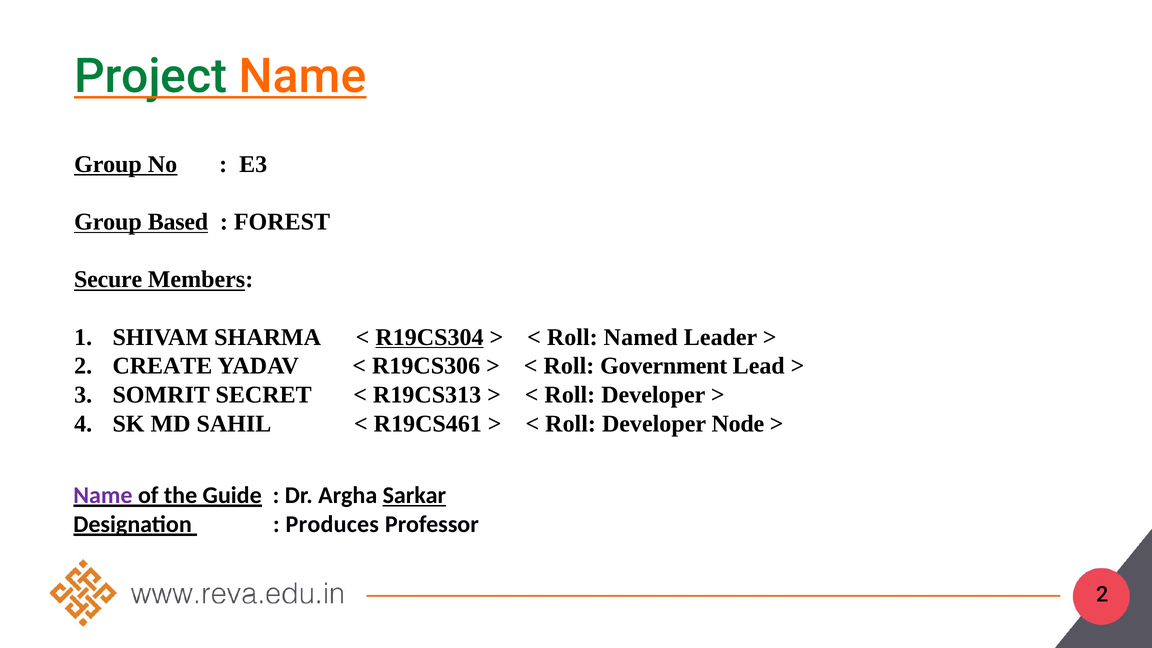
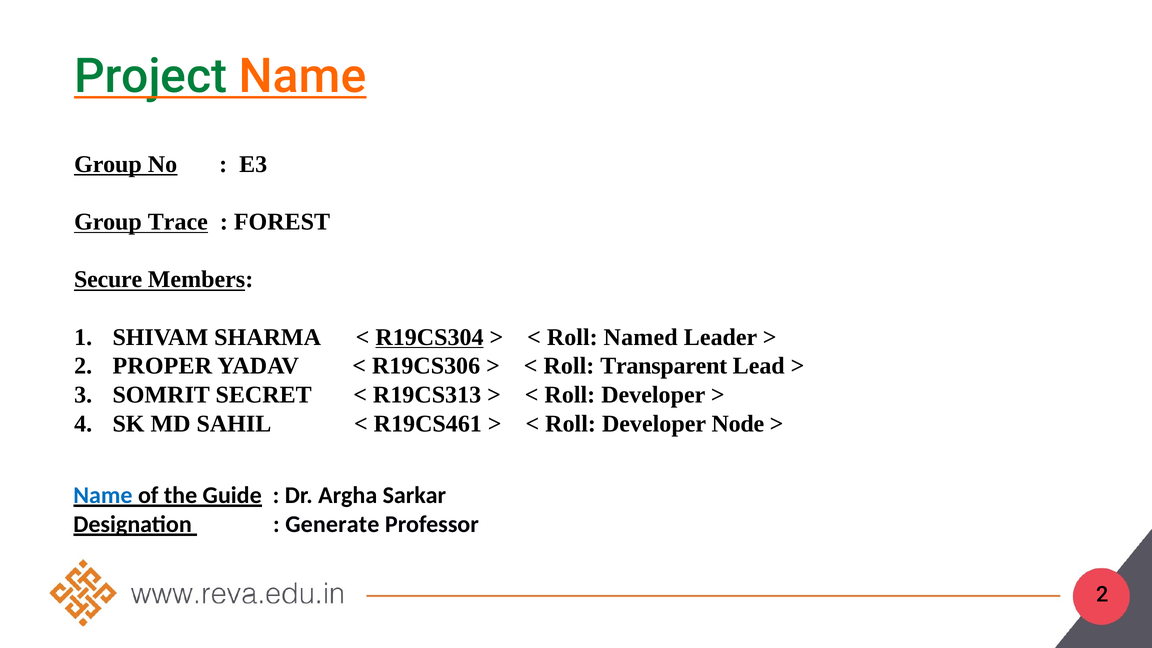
Based: Based -> Trace (178, 222)
CREATE: CREATE -> PROPER (162, 366)
Government: Government -> Transparent (664, 366)
Name colour: purple -> blue (103, 496)
Sarkar underline: present -> none (414, 496)
Produces: Produces -> Generate (332, 524)
